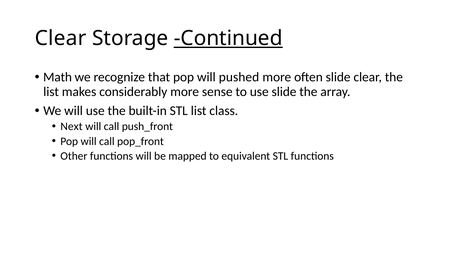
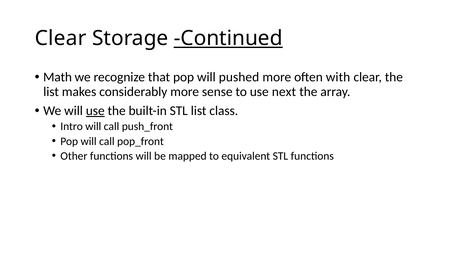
often slide: slide -> with (338, 77)
use slide: slide -> next (284, 91)
use underline: none -> present (95, 111)
Next: Next -> Intro (72, 126)
